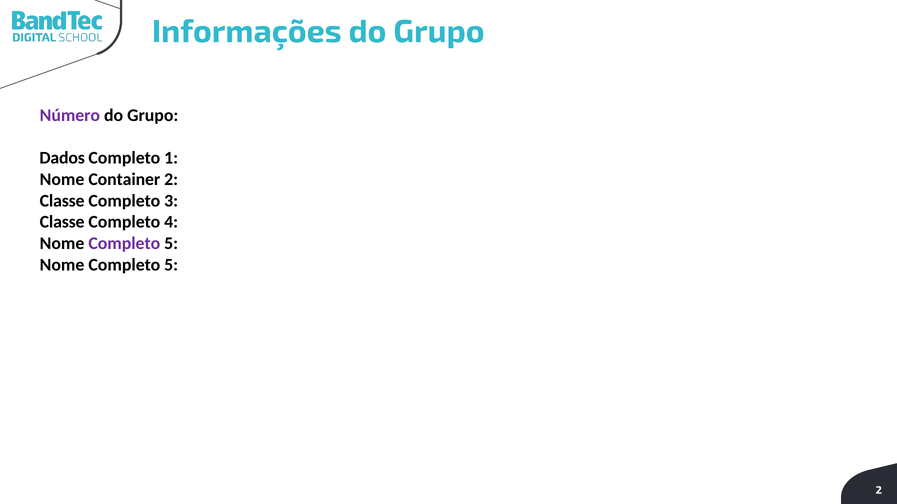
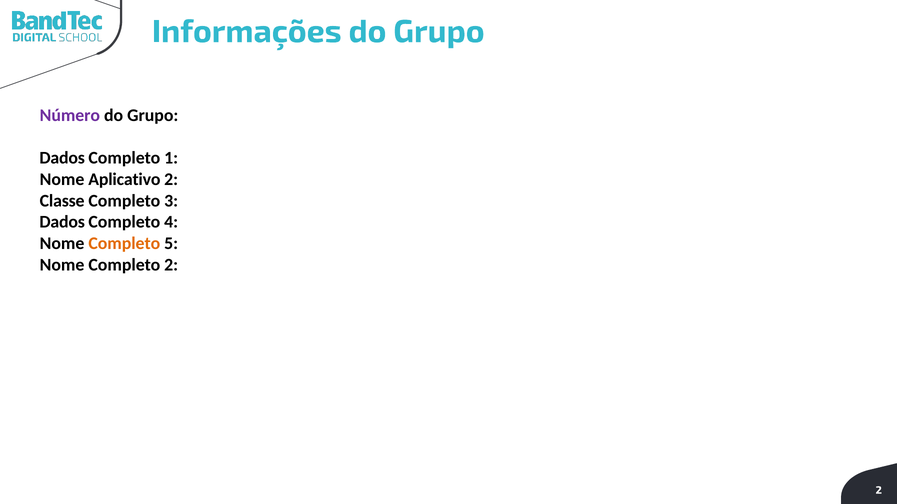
Container: Container -> Aplicativo (124, 180)
Classe: Classe -> Dados (62, 222)
Completo colour: purple -> orange (124, 244)
5: 5 -> 2 (171, 265)
